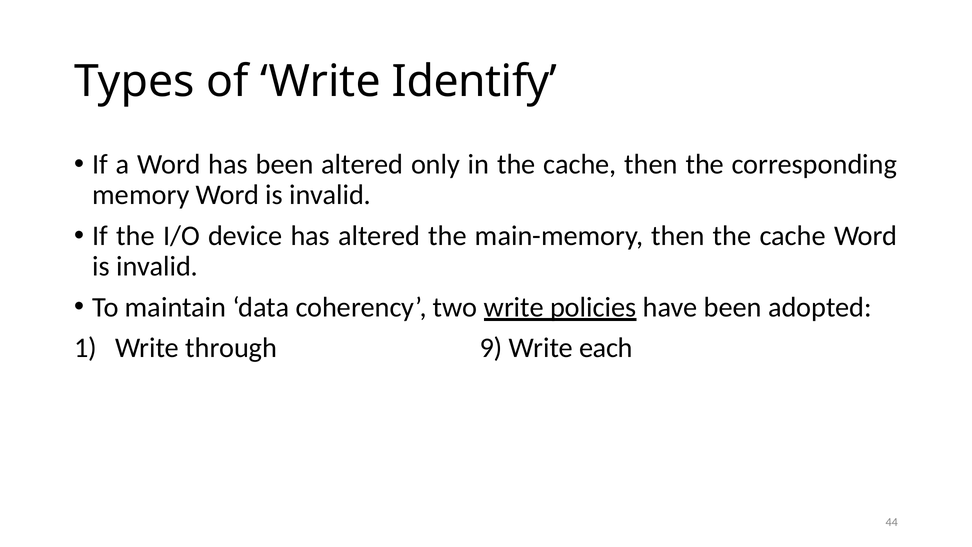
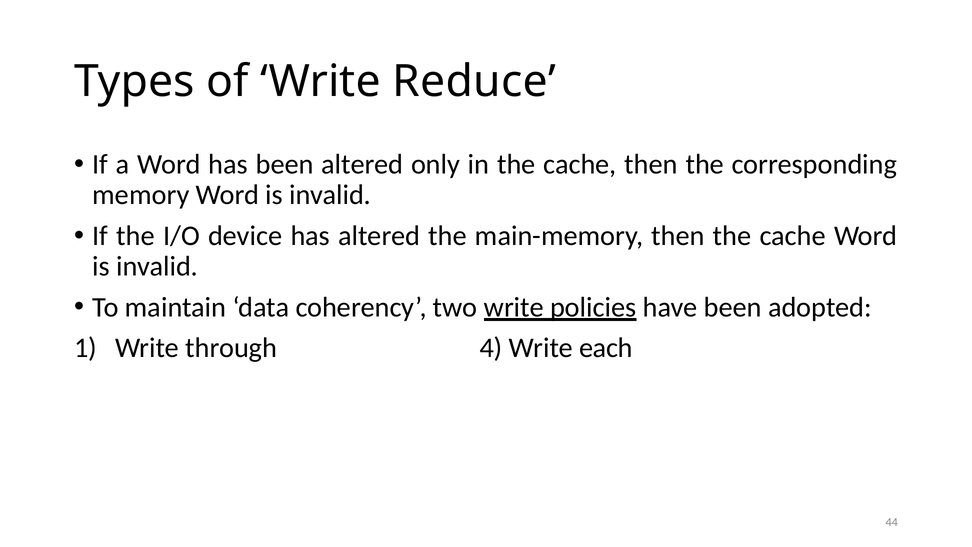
Identify: Identify -> Reduce (474, 82)
9: 9 -> 4 (491, 348)
